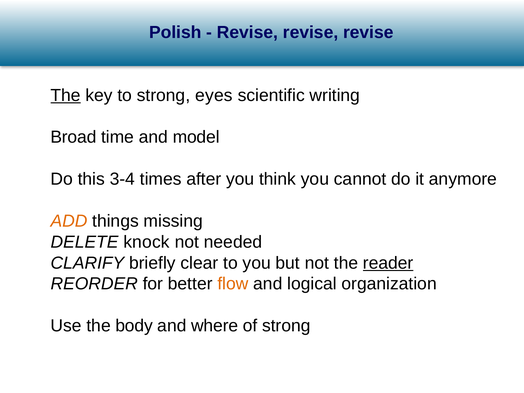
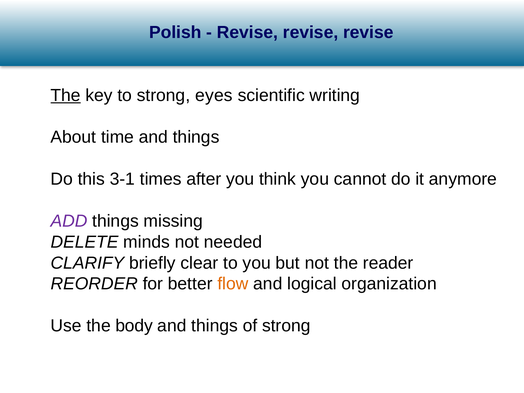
Broad: Broad -> About (73, 137)
time and model: model -> things (196, 137)
3-4: 3-4 -> 3-1 (122, 179)
ADD colour: orange -> purple (69, 221)
knock: knock -> minds (147, 242)
reader underline: present -> none (388, 263)
where: where -> things (215, 326)
